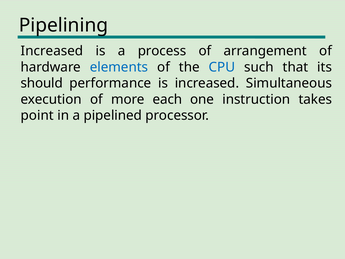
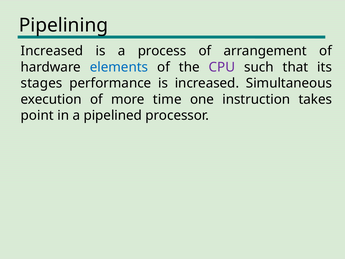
CPU colour: blue -> purple (222, 67)
should: should -> stages (42, 83)
each: each -> time (167, 99)
